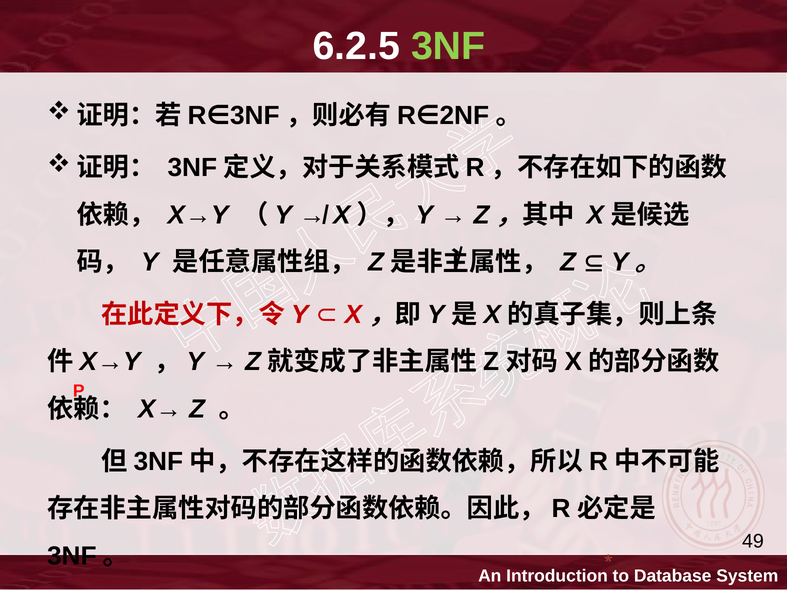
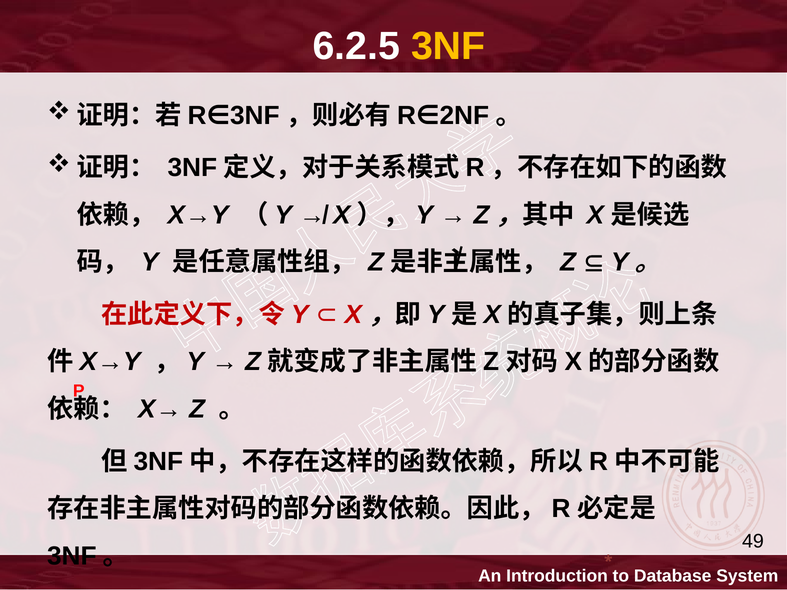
3NF colour: light green -> yellow (448, 47)
